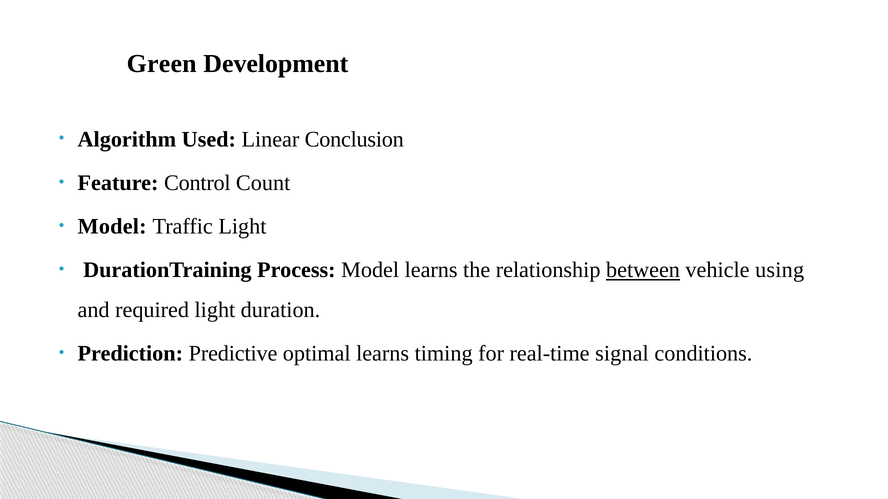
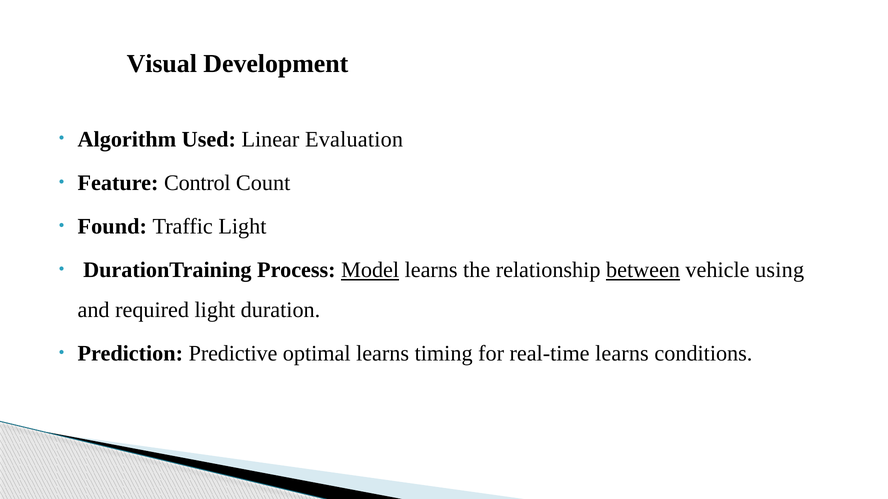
Green: Green -> Visual (162, 64)
Conclusion: Conclusion -> Evaluation (354, 139)
Model: Model -> Found (112, 227)
Model underline: none -> present (370, 270)
real-time signal: signal -> learns (622, 354)
